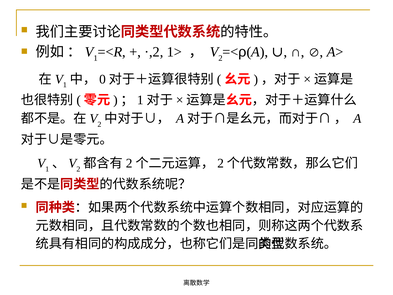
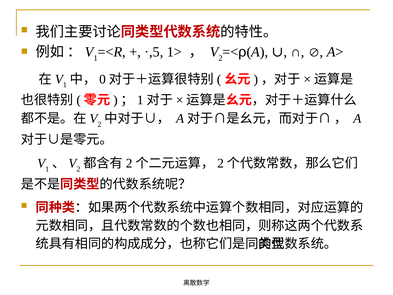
·,2: ·,2 -> ·,5 (154, 52)
